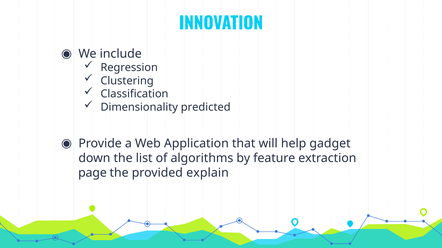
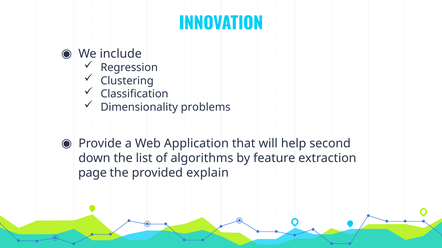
predicted: predicted -> problems (206, 107)
gadget: gadget -> second (330, 144)
